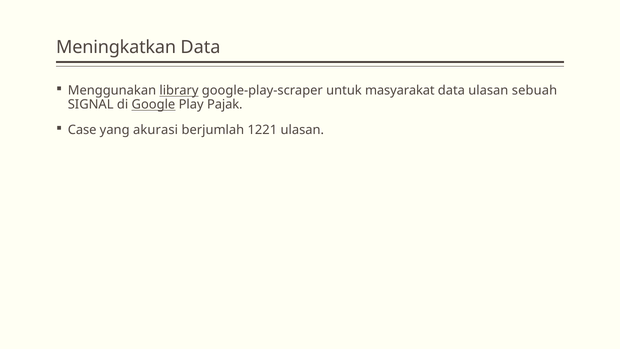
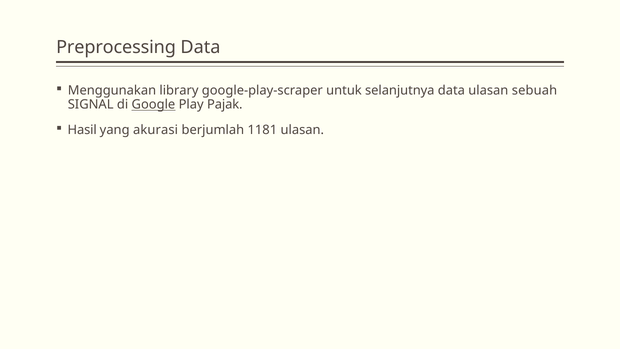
Meningkatkan: Meningkatkan -> Preprocessing (116, 47)
library underline: present -> none (179, 91)
masyarakat: masyarakat -> selanjutnya (400, 91)
Case: Case -> Hasil (82, 130)
1221: 1221 -> 1181 (262, 130)
